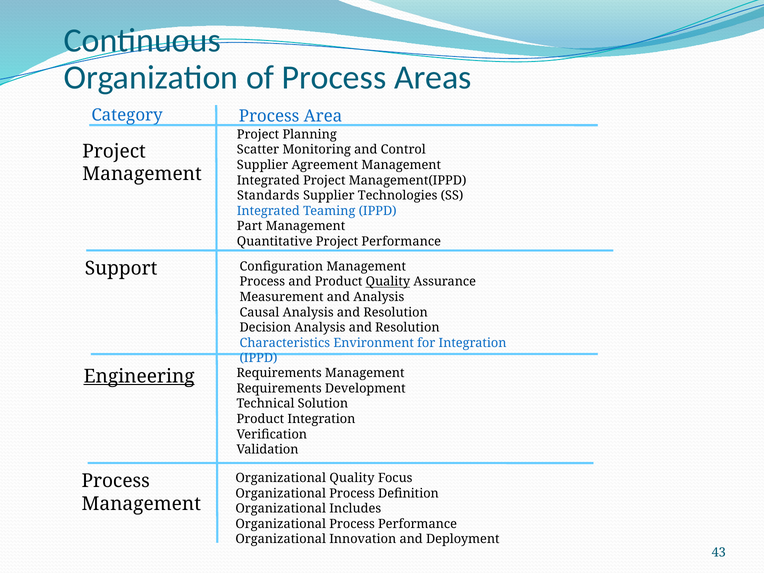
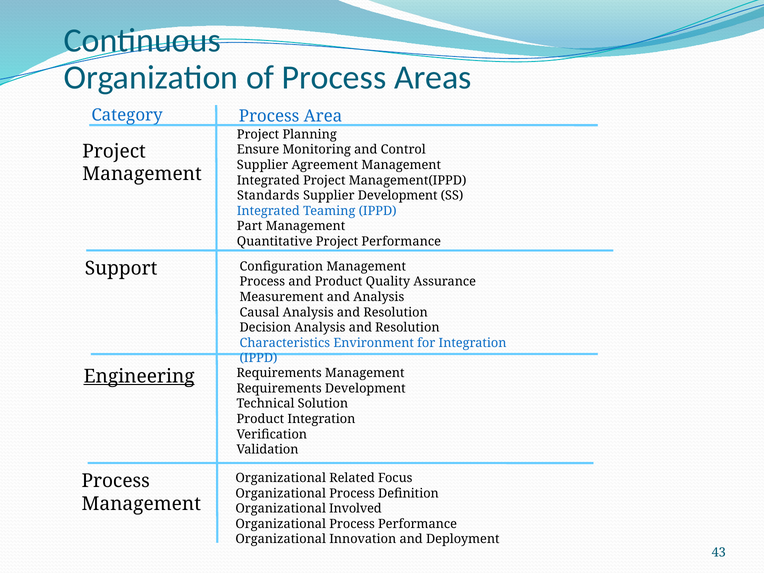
Scatter: Scatter -> Ensure (258, 150)
Supplier Technologies: Technologies -> Development (398, 196)
Quality underline: present -> none (388, 282)
Organizational Quality: Quality -> Related (352, 478)
Includes: Includes -> Involved (355, 509)
